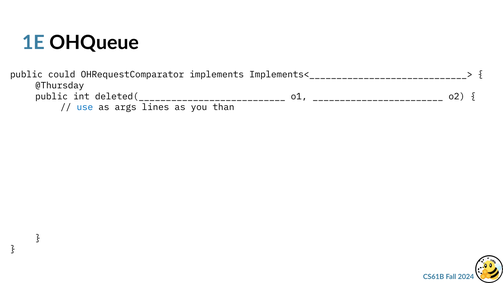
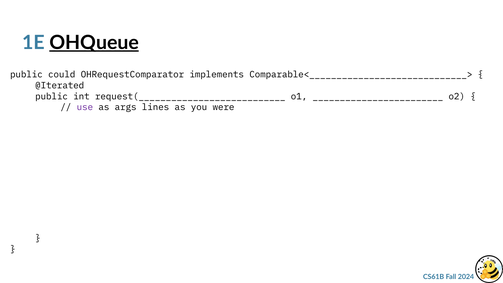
OHQueue underline: none -> present (94, 43)
Implements<_____________________________>: Implements<_____________________________> -> Comparable<_____________________________> (361, 75)
@Thursday: @Thursday -> @Iterated (60, 85)
deleted(___________________________: deleted(___________________________ -> request(___________________________ (190, 96)
use colour: blue -> purple (85, 107)
than: than -> were (224, 107)
